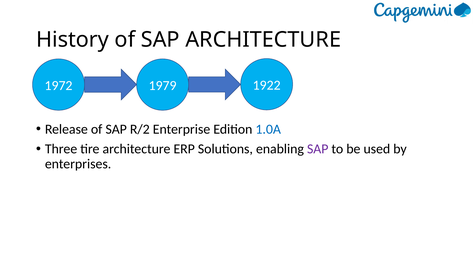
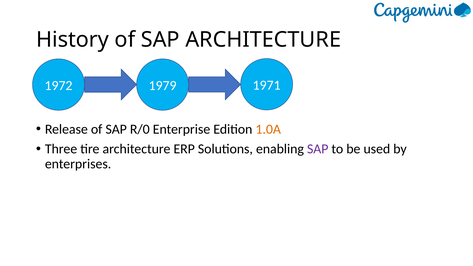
1922: 1922 -> 1971 (267, 85)
R/2: R/2 -> R/0 (140, 129)
1.0A colour: blue -> orange (268, 129)
